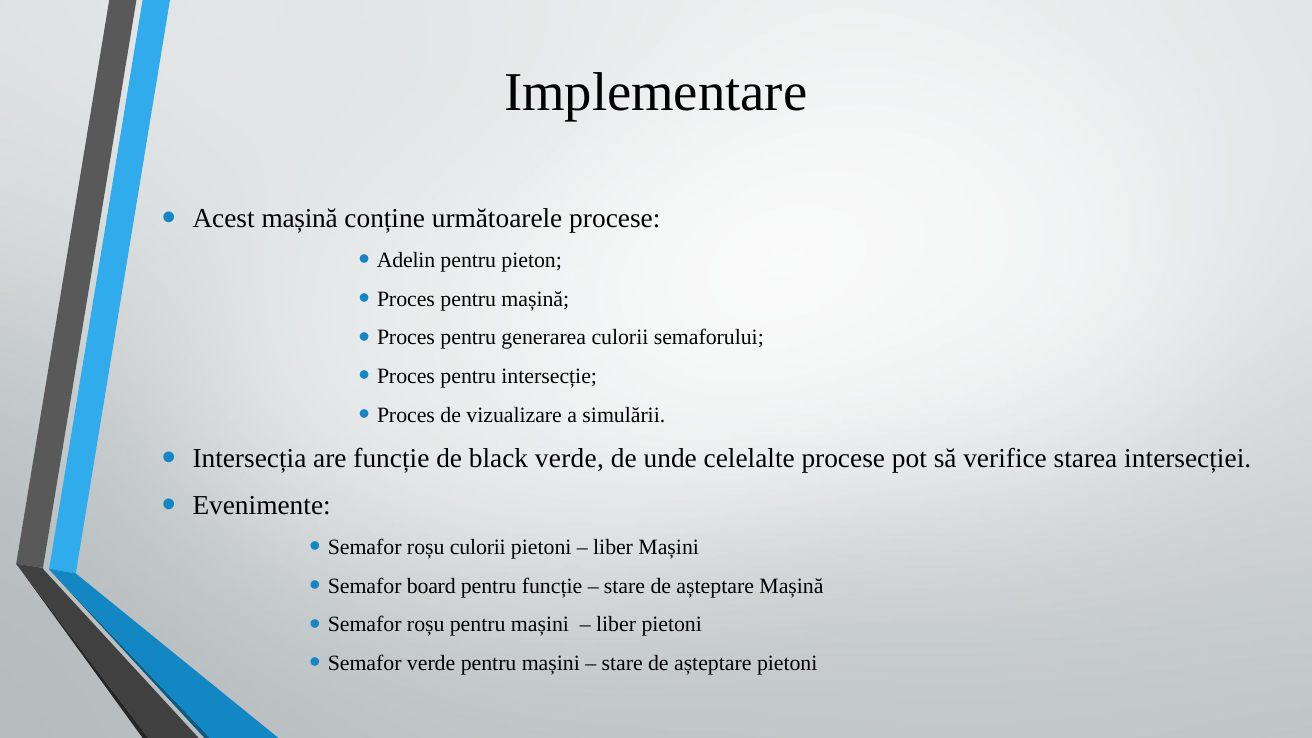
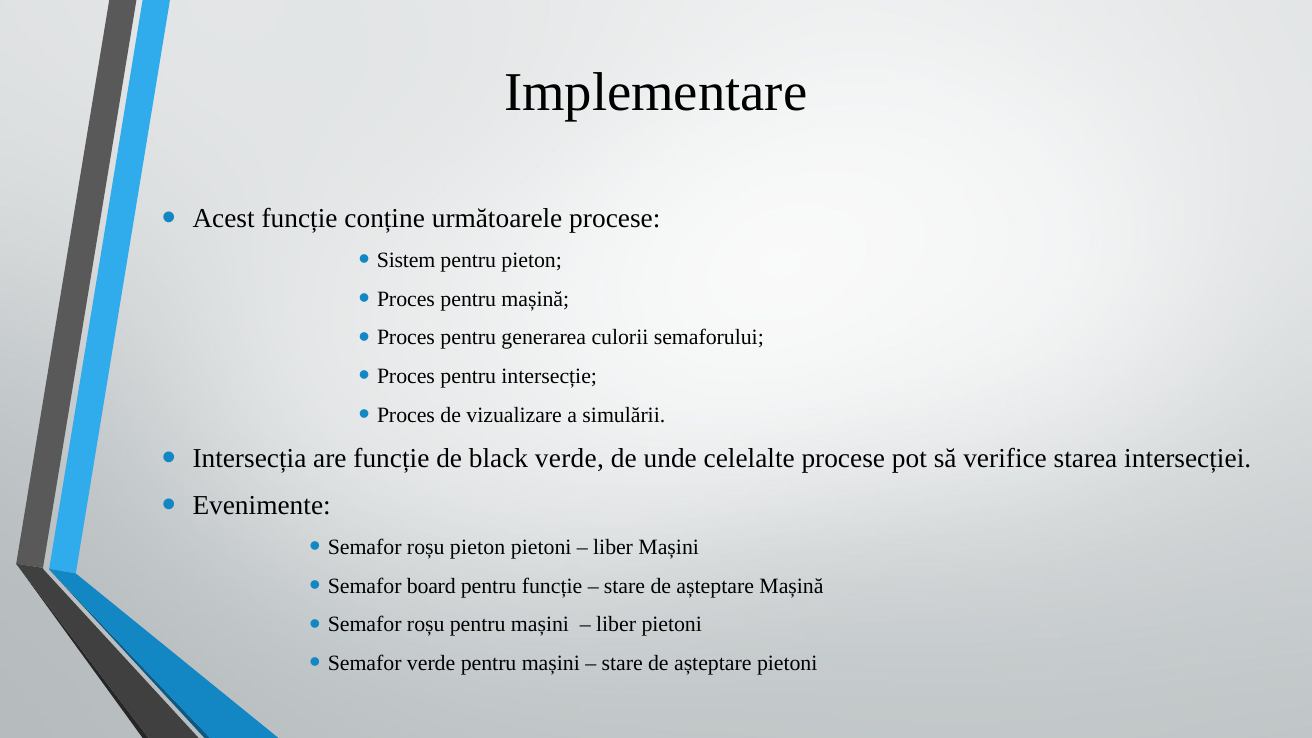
Acest mașină: mașină -> funcție (300, 218)
Adelin: Adelin -> Sistem (406, 260)
roșu culorii: culorii -> pieton (478, 547)
